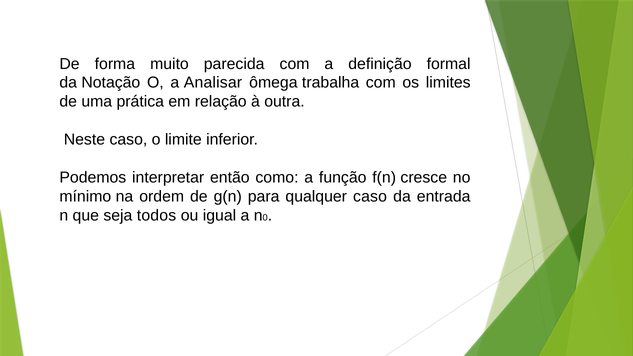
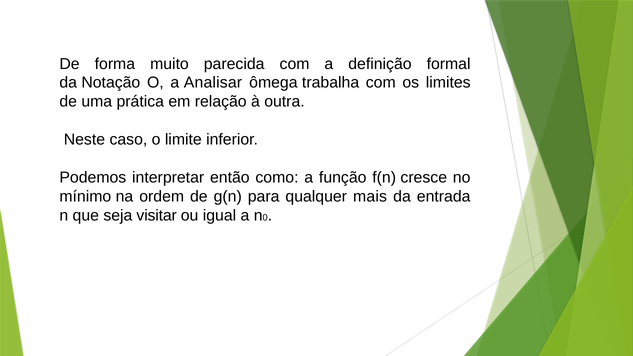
qualquer caso: caso -> mais (370, 197)
todos: todos -> visitar (157, 216)
